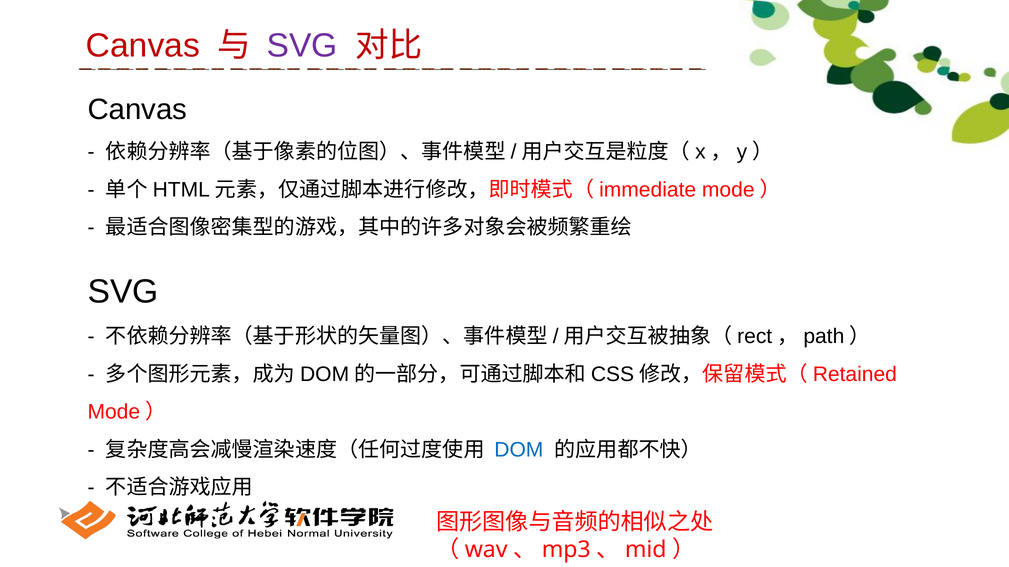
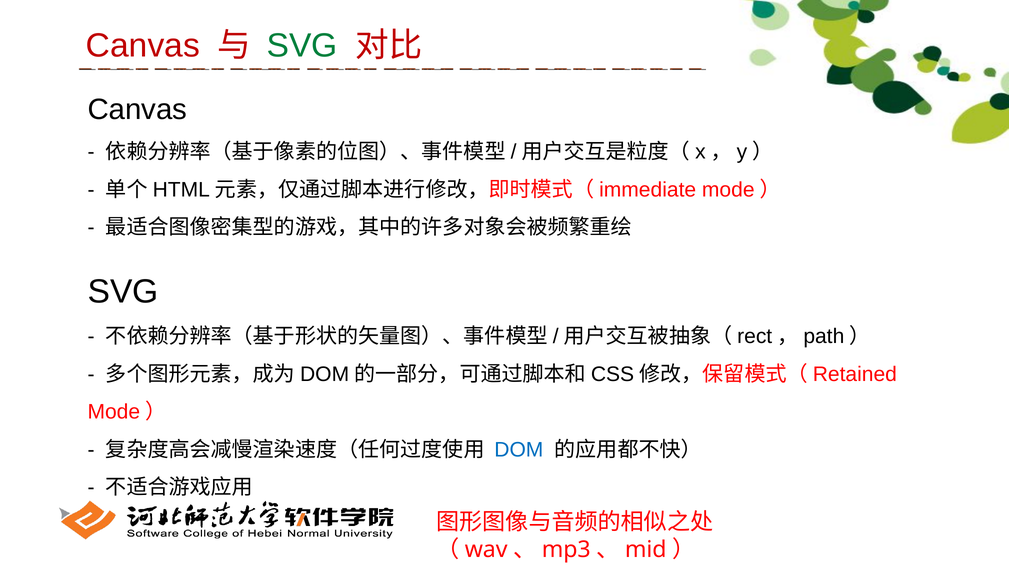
SVG colour: purple -> green (302, 46)
